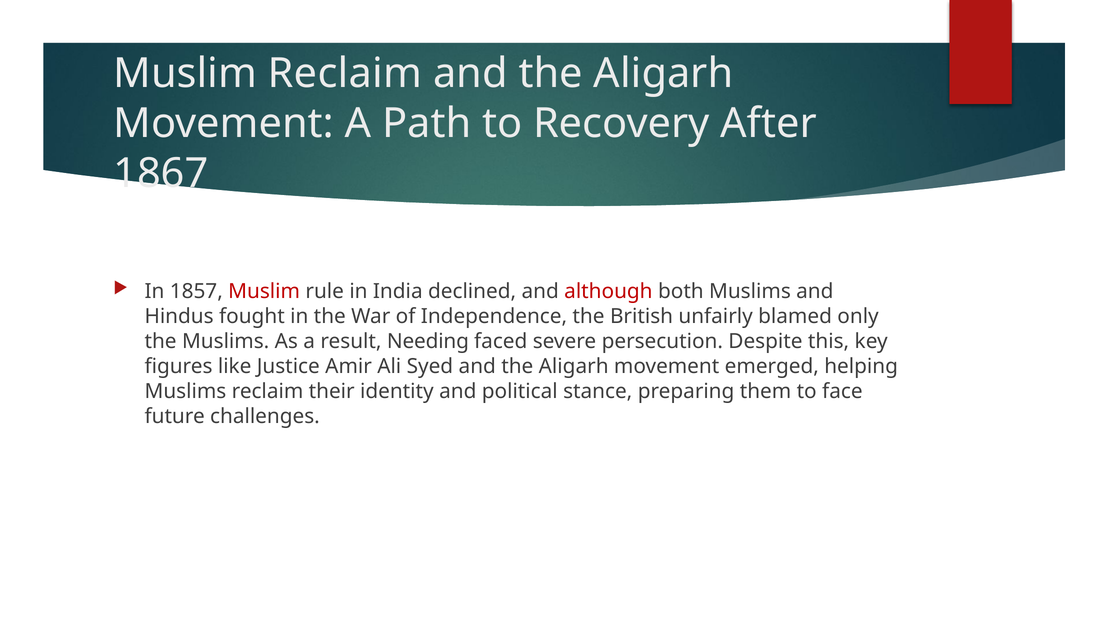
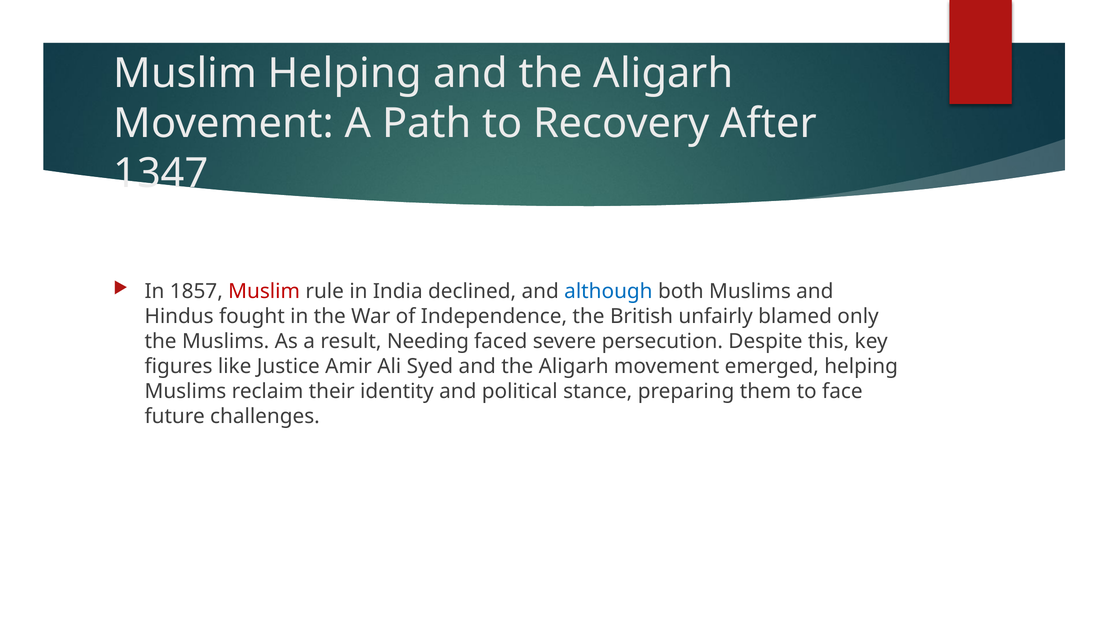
Muslim Reclaim: Reclaim -> Helping (345, 74)
1867: 1867 -> 1347 (161, 174)
although colour: red -> blue (608, 291)
